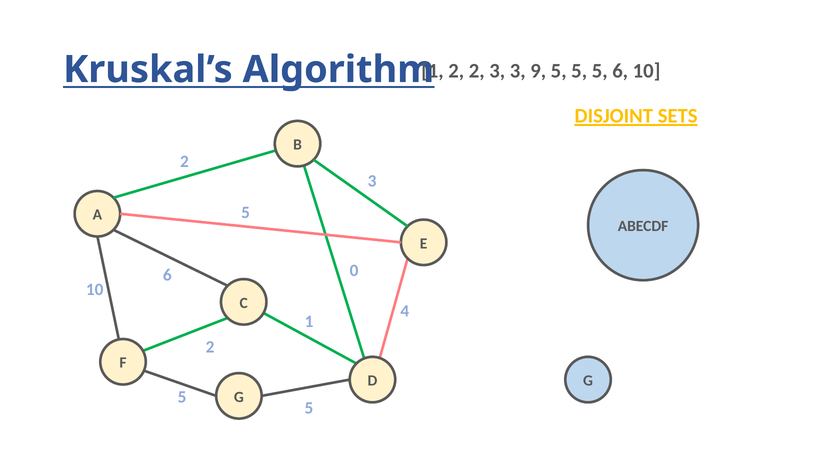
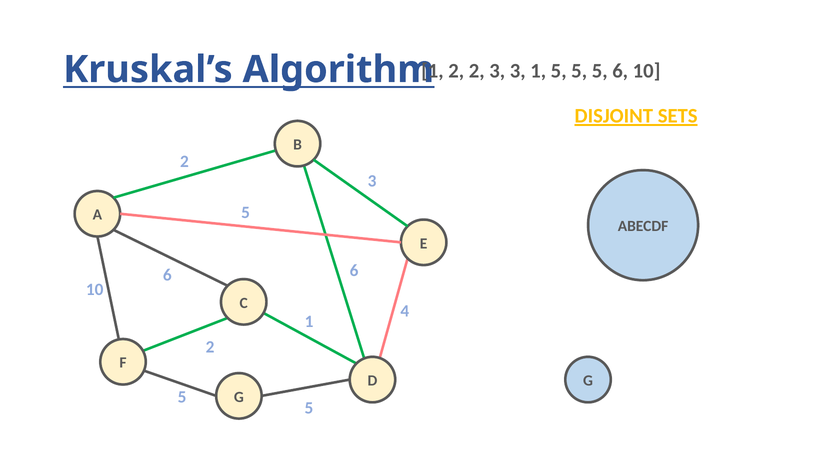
3 9: 9 -> 1 (538, 71)
6 0: 0 -> 6 (354, 270)
